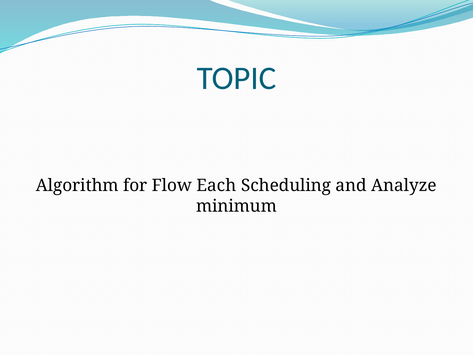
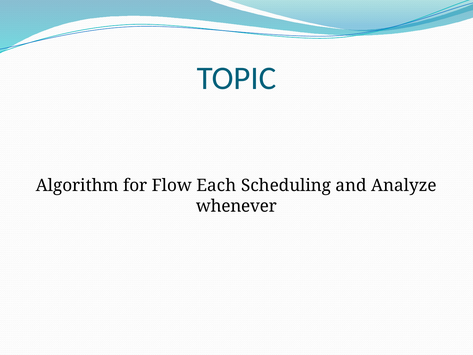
minimum: minimum -> whenever (237, 206)
